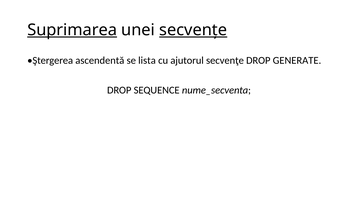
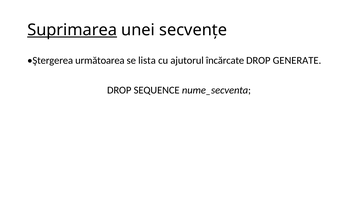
secvențe underline: present -> none (193, 30)
ascendentă: ascendentă -> următoarea (100, 61)
secvenţe: secvenţe -> încărcate (225, 61)
